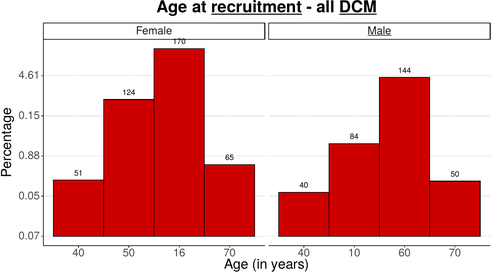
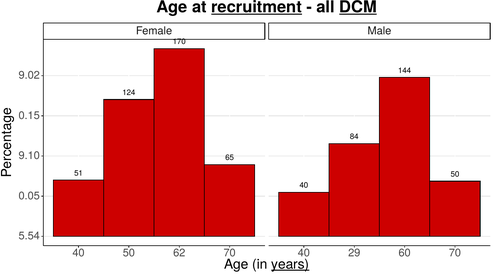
Male underline: present -> none (379, 31)
4.61: 4.61 -> 9.02 (29, 75)
0.88: 0.88 -> 9.10 (29, 156)
0.07: 0.07 -> 5.54 (29, 236)
16: 16 -> 62 (179, 253)
10: 10 -> 29 (354, 253)
years underline: none -> present (290, 264)
